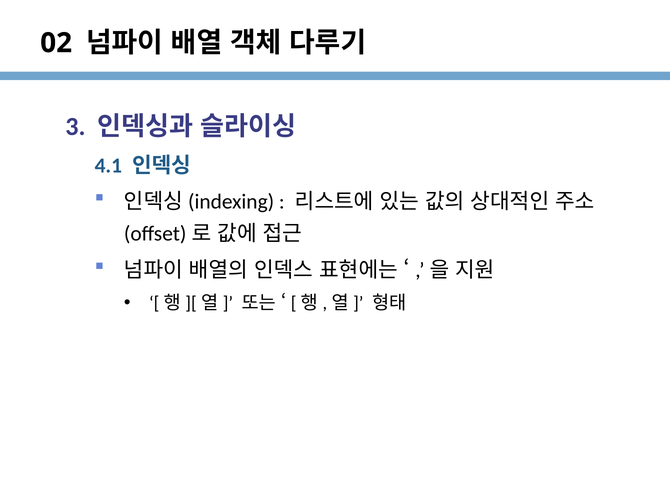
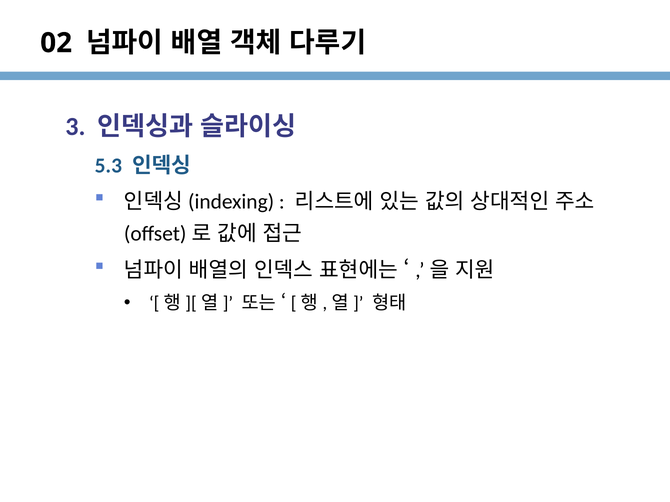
4.1: 4.1 -> 5.3 (108, 166)
